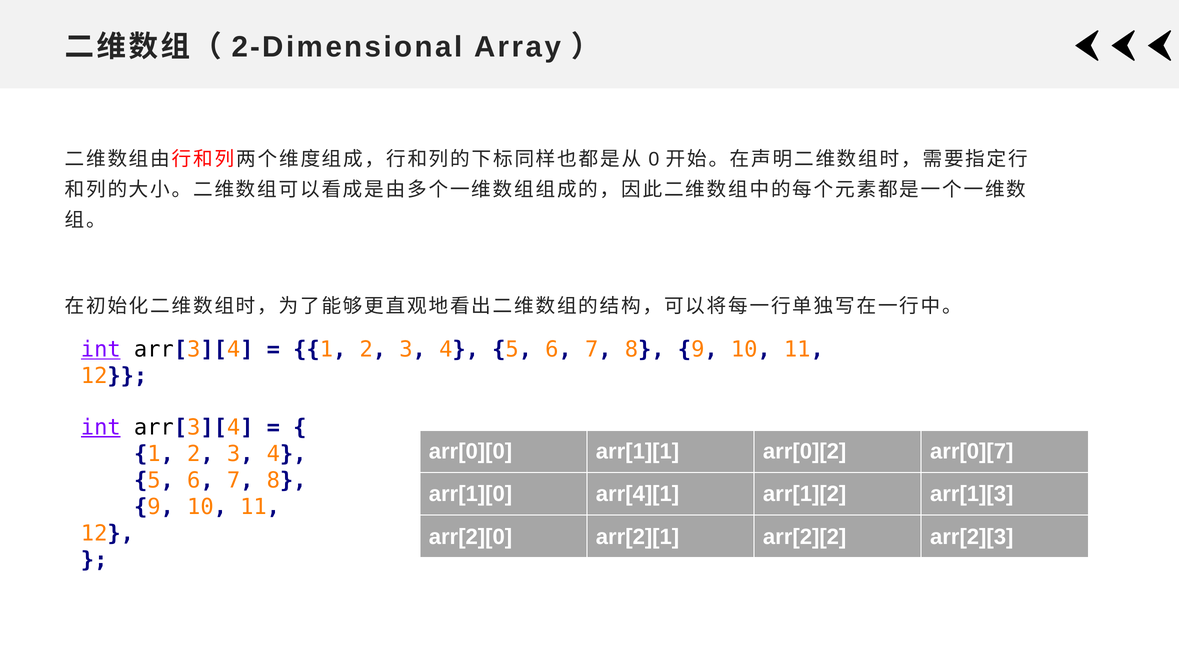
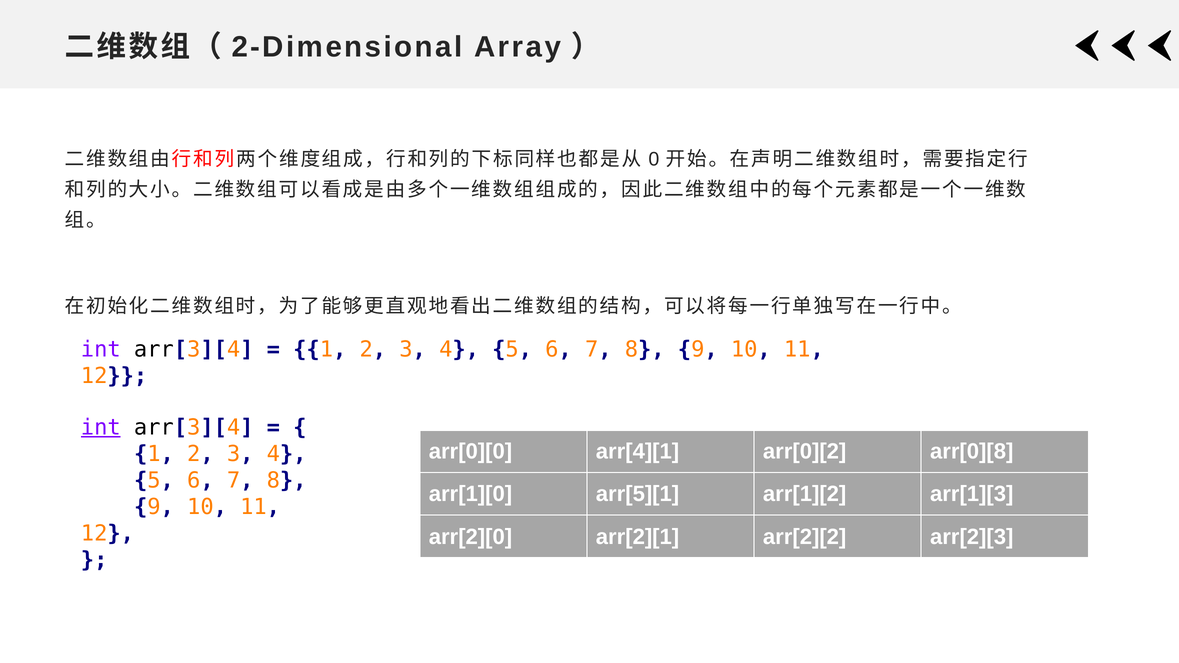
int underline: present -> none (101, 350)
arr[1][1: arr[1][1 -> arr[4][1 (638, 451)
arr[0][7: arr[0][7 -> arr[0][8 (972, 451)
arr[4][1: arr[4][1 -> arr[5][1 (638, 494)
